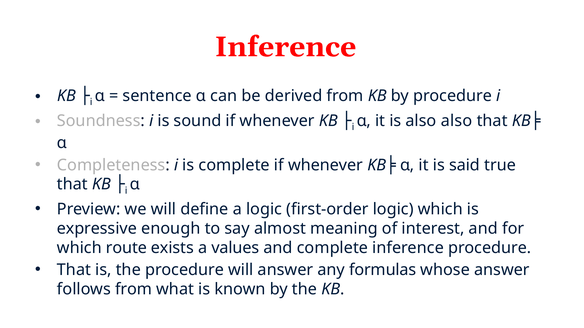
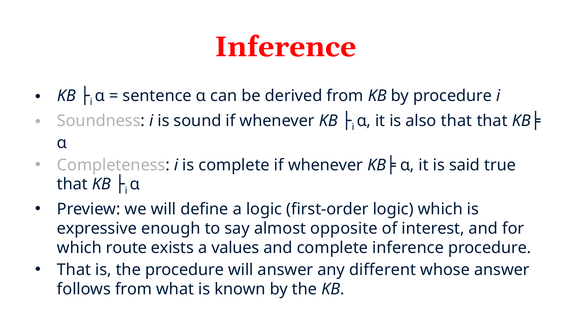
also also: also -> that (456, 121)
meaning: meaning -> opposite (344, 229)
formulas: formulas -> different (383, 270)
